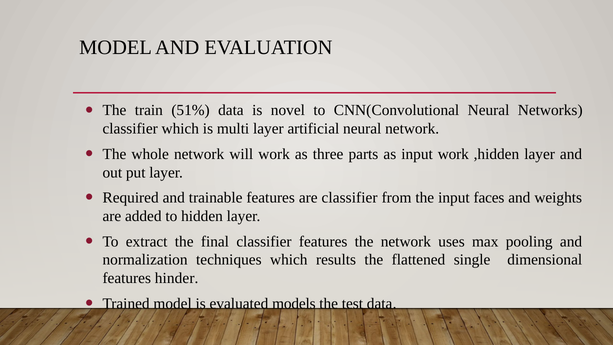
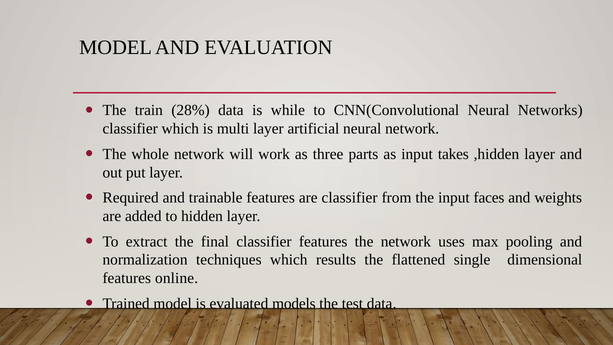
51%: 51% -> 28% (191, 110)
novel: novel -> while (288, 110)
input work: work -> takes (453, 154)
hinder: hinder -> online (177, 278)
